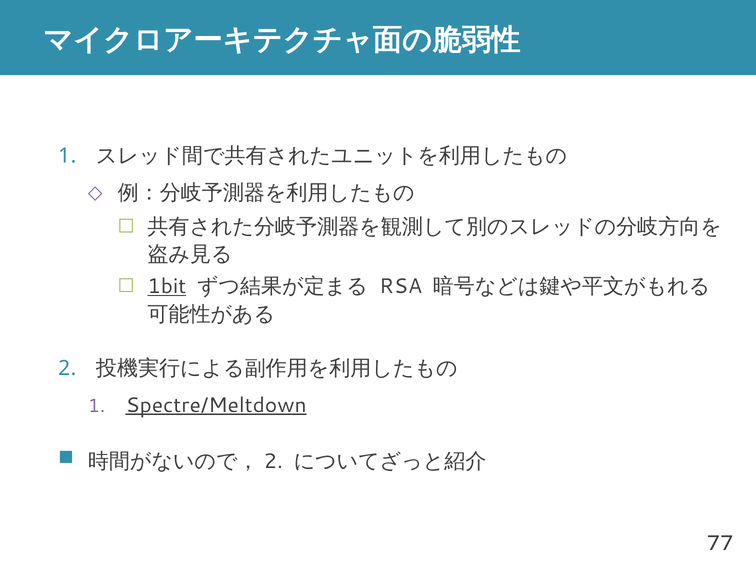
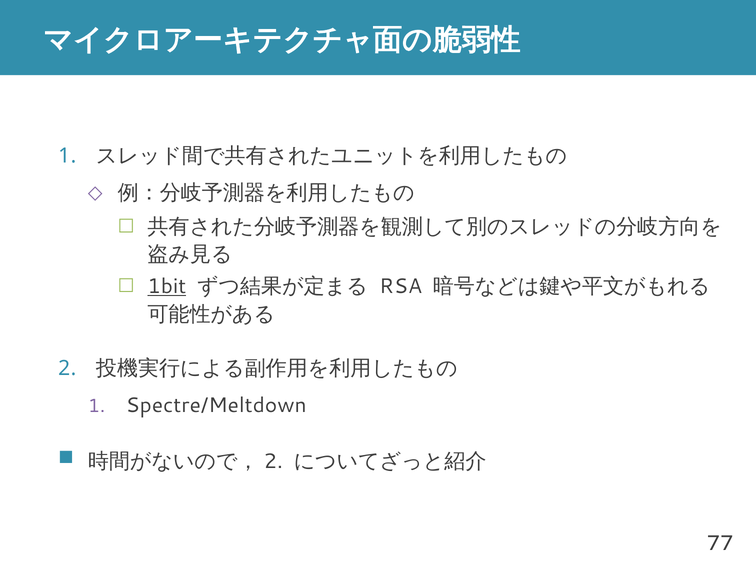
Spectre/Meltdown underline: present -> none (216, 405)
